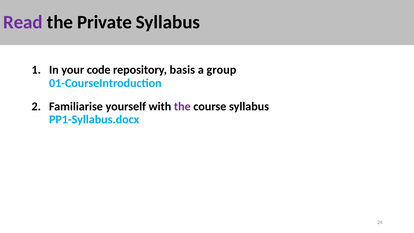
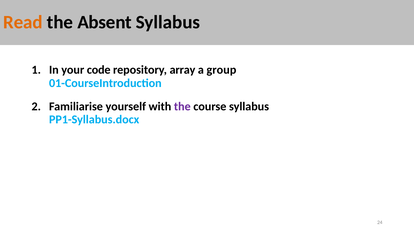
Read colour: purple -> orange (23, 22)
Private: Private -> Absent (105, 22)
basis: basis -> array (182, 70)
